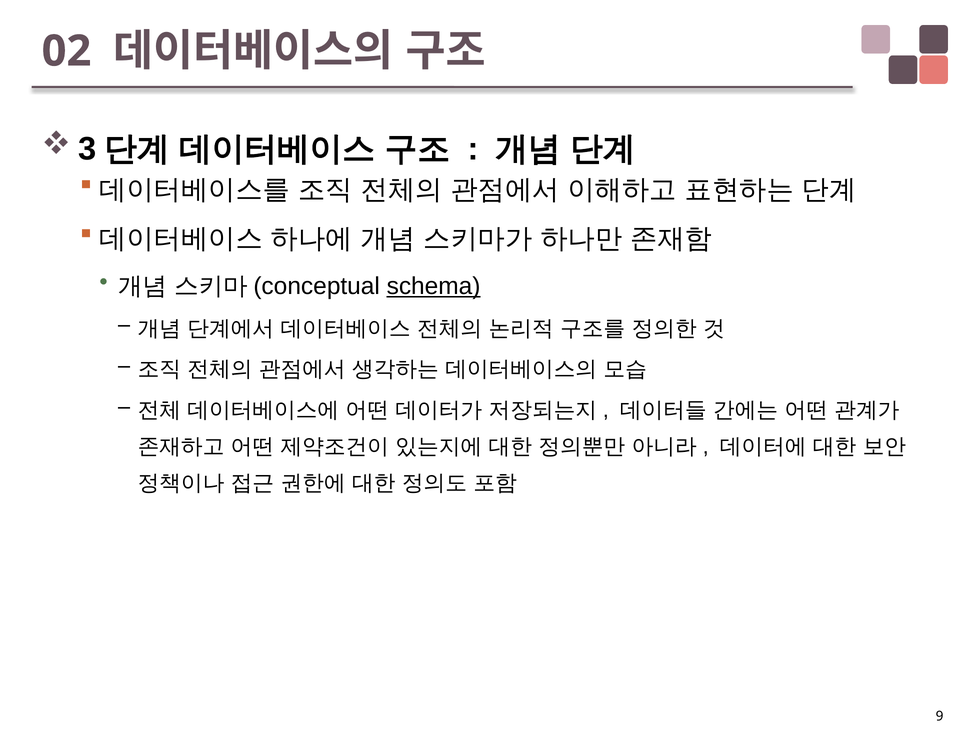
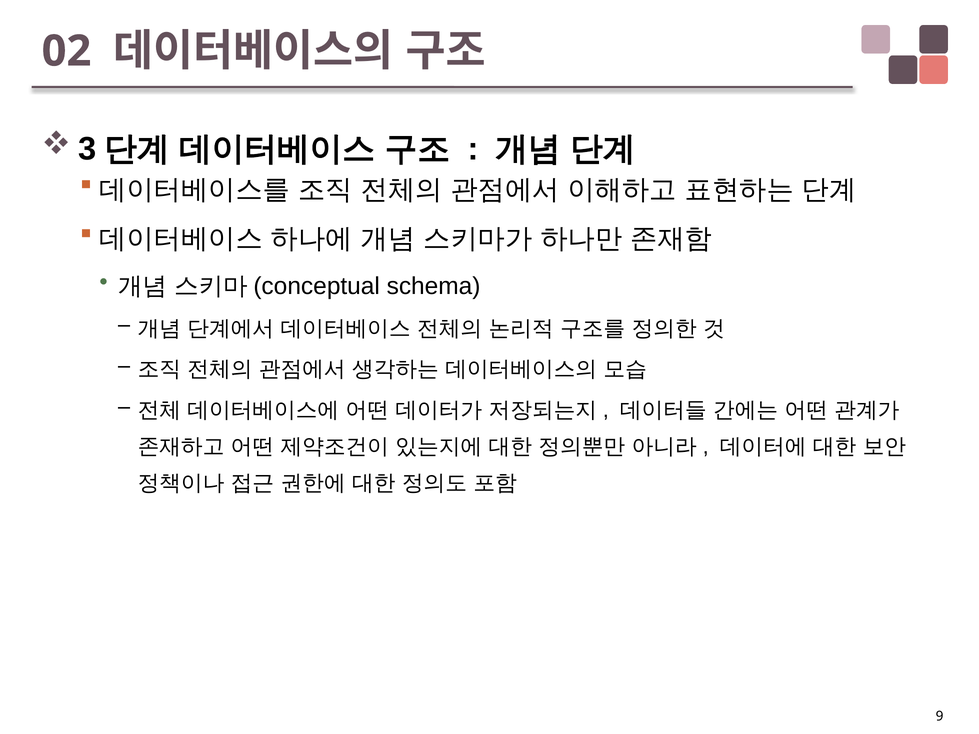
schema underline: present -> none (434, 286)
